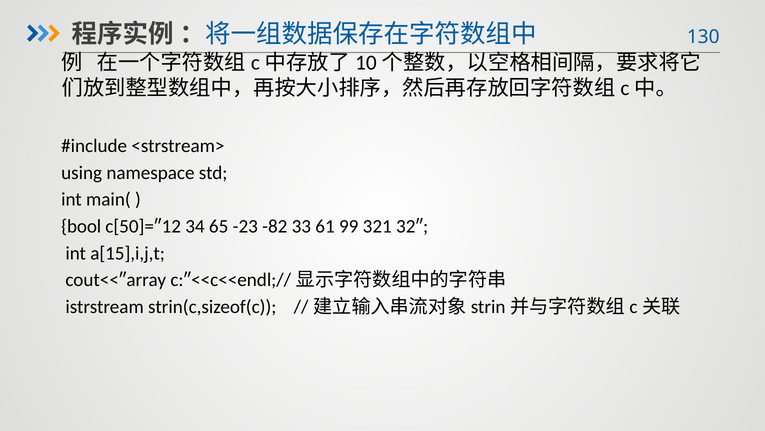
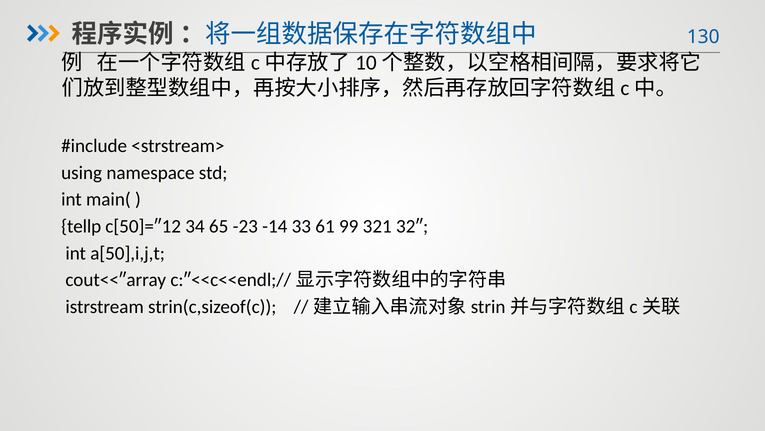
bool: bool -> tellp (81, 226)
-82: -82 -> -14 (275, 226)
a[15],i,j,t: a[15],i,j,t -> a[50],i,j,t (128, 253)
